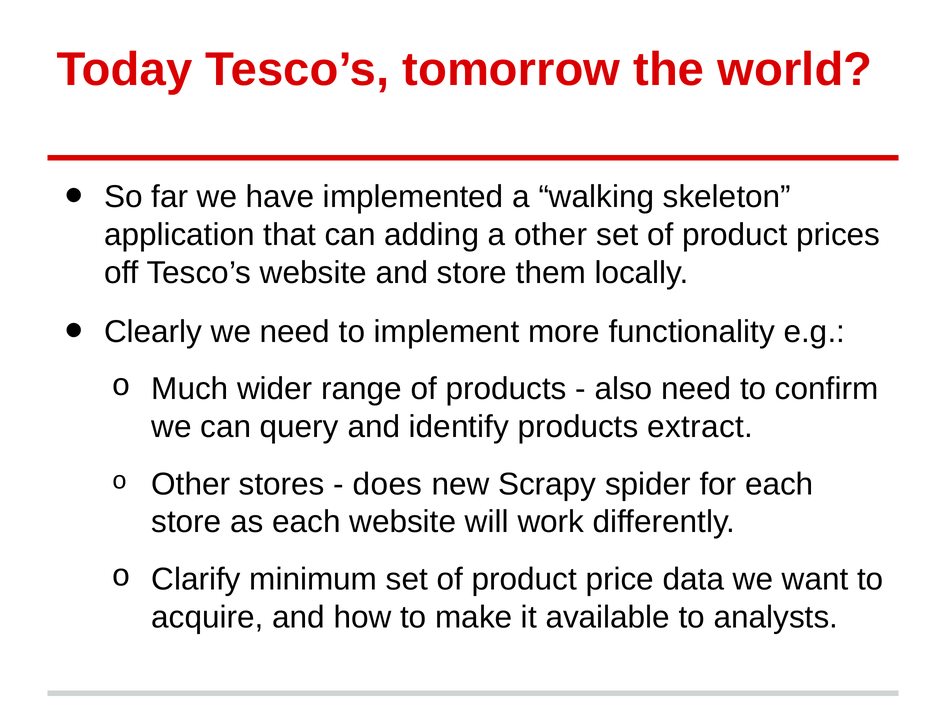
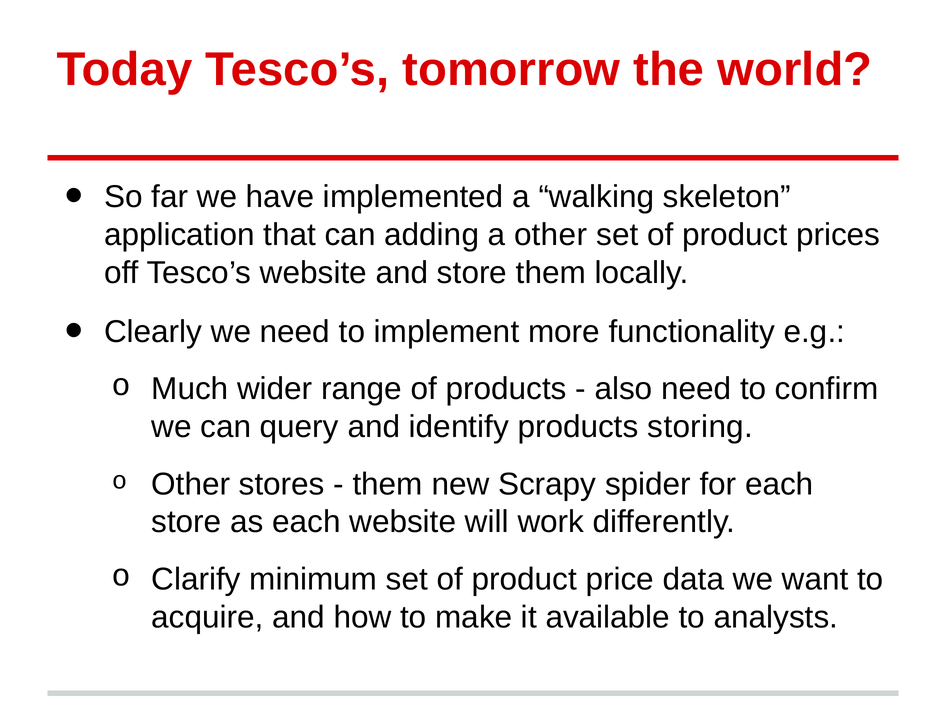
extract: extract -> storing (700, 427)
does: does -> them (388, 484)
